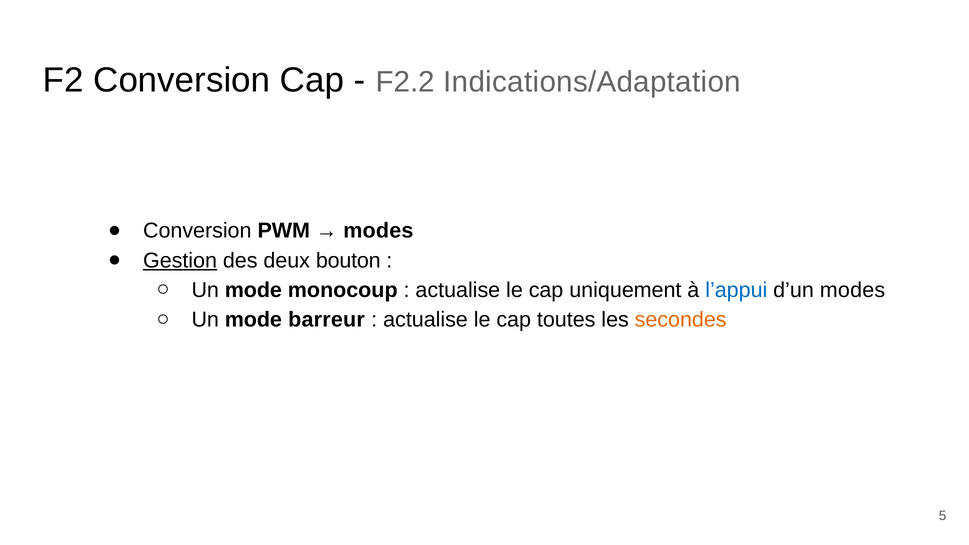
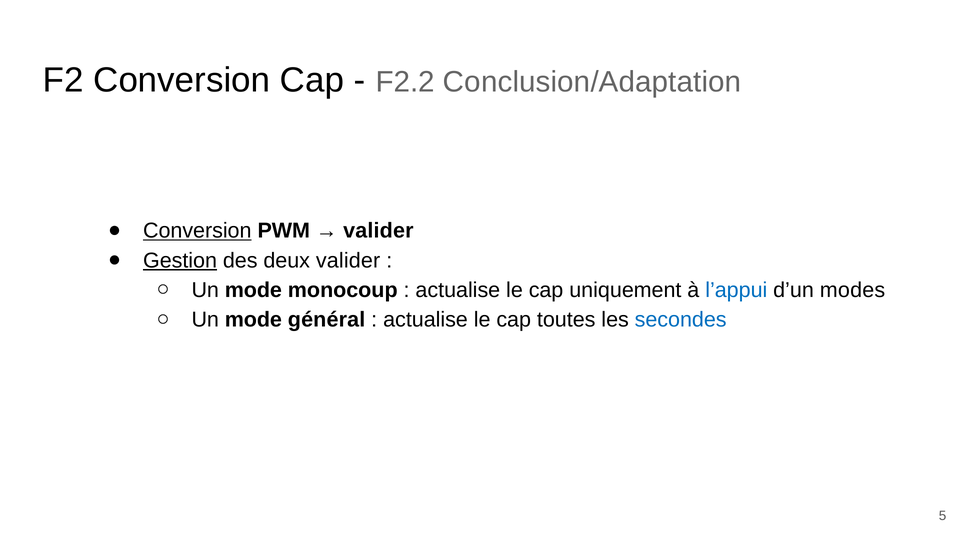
Indications/Adaptation: Indications/Adaptation -> Conclusion/Adaptation (592, 82)
Conversion underline: none -> present (197, 231)
modes: modes -> valider (378, 231)
deux bouton: bouton -> valider (348, 261)
barreur: barreur -> général (327, 320)
secondes colour: orange -> blue (681, 320)
